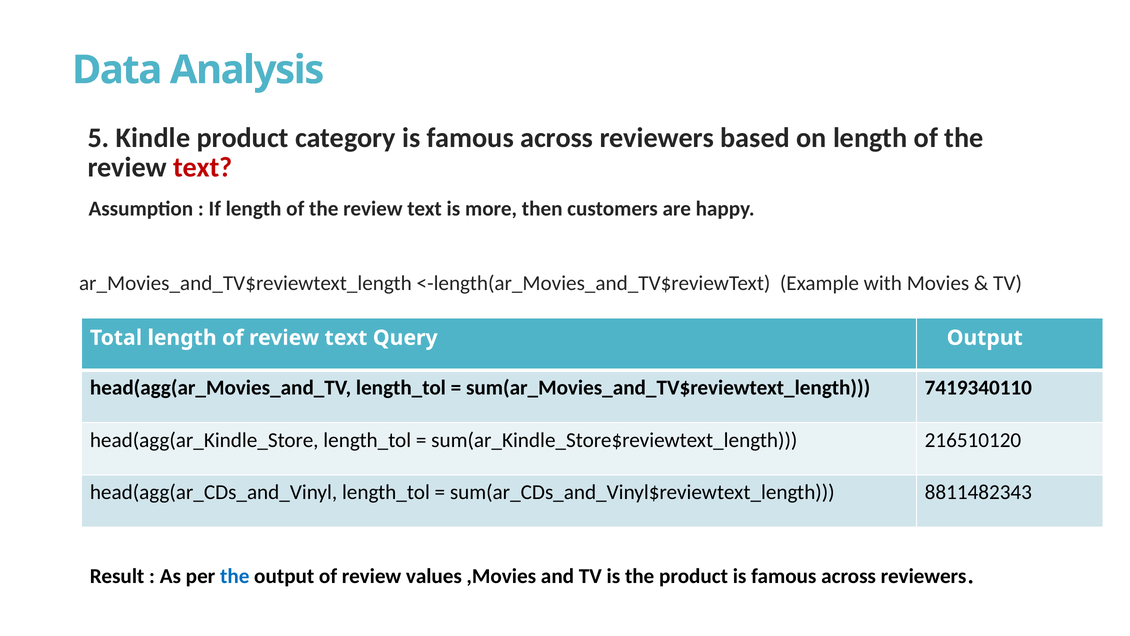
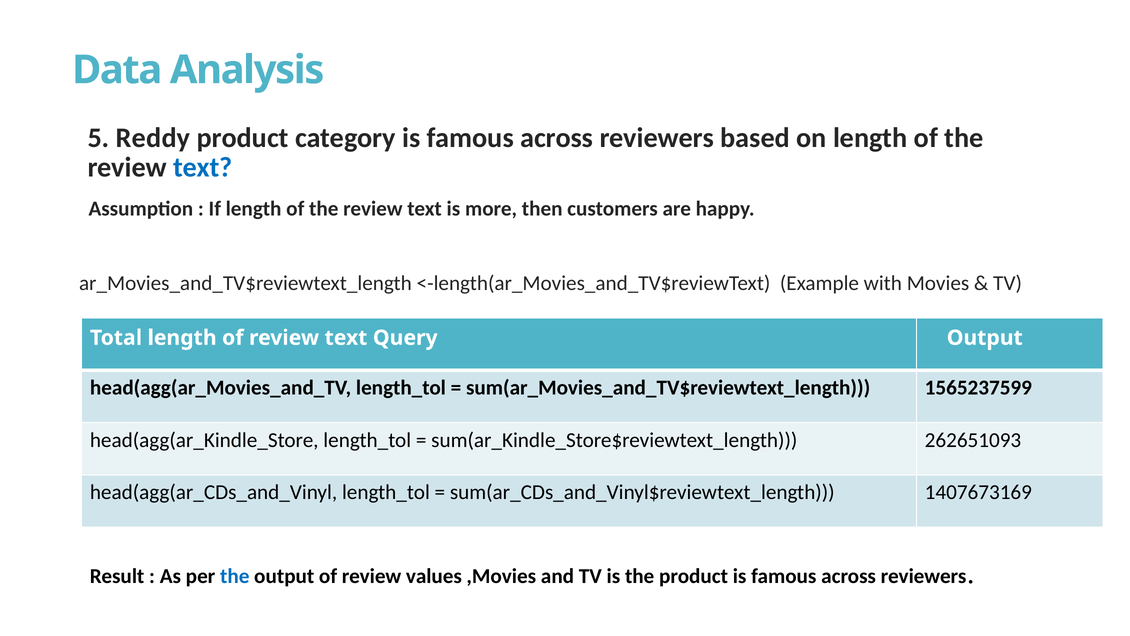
Kindle: Kindle -> Reddy (153, 138)
text colour: red -> blue (203, 167)
7419340110: 7419340110 -> 1565237599 (978, 387)
216510120: 216510120 -> 262651093 (973, 440)
8811482343: 8811482343 -> 1407673169 (978, 492)
